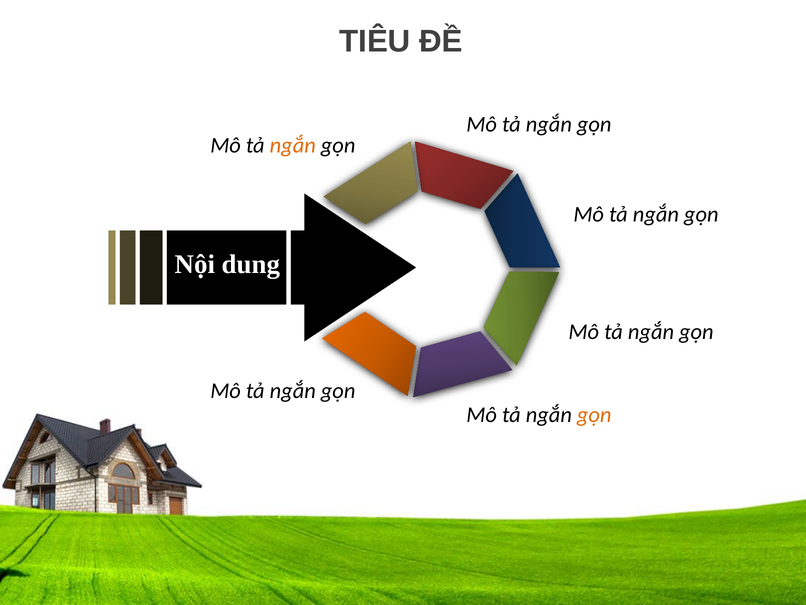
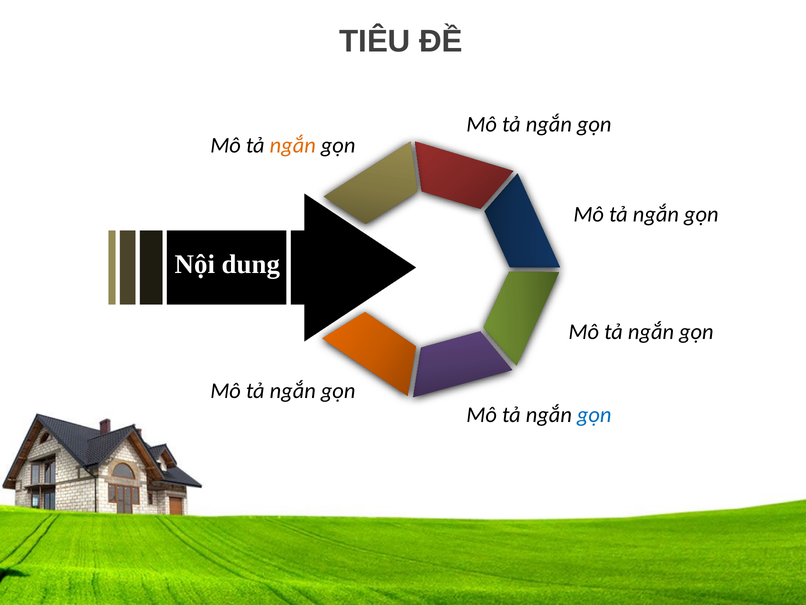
gọn colour: orange -> blue (594, 415)
